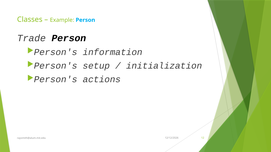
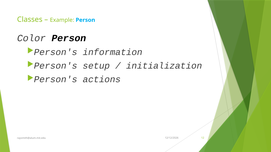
Trade: Trade -> Color (31, 38)
